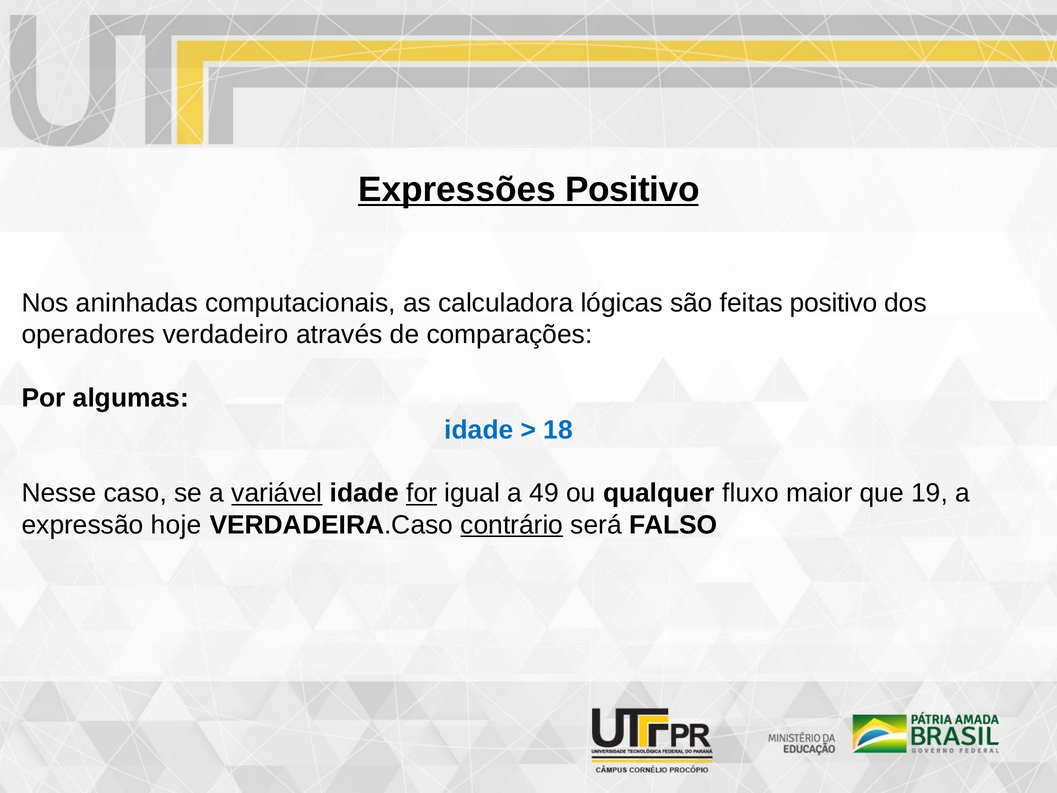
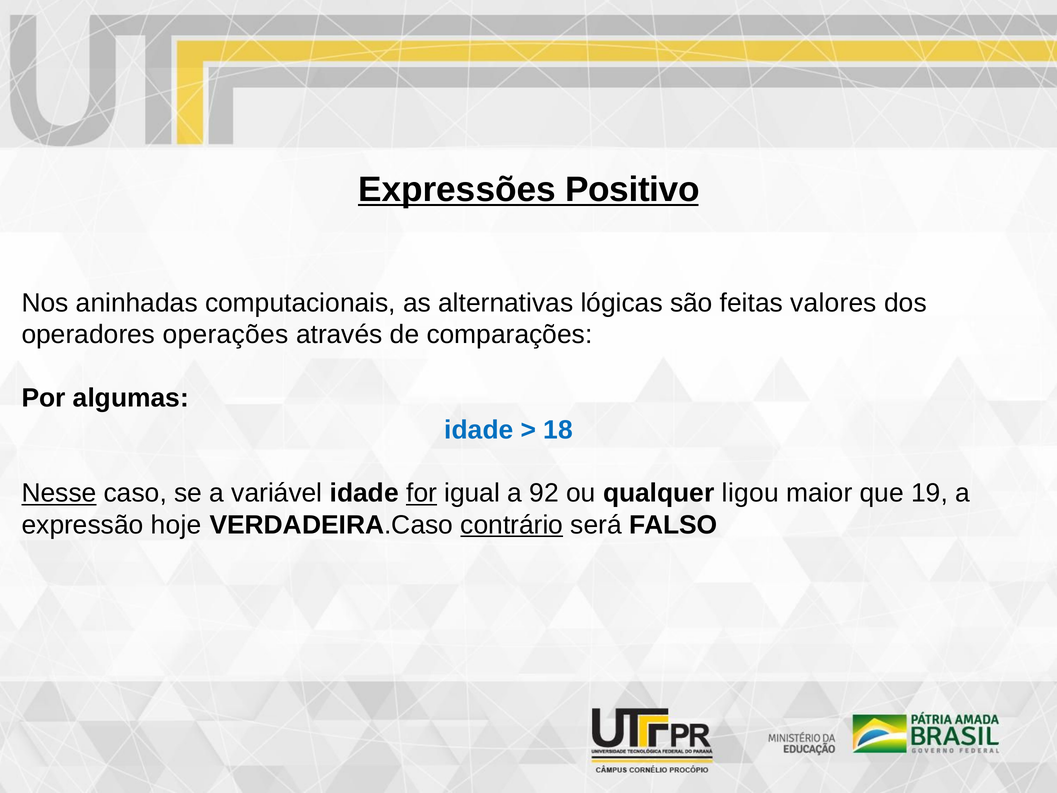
calculadora: calculadora -> alternativas (506, 303)
feitas positivo: positivo -> valores (833, 303)
verdadeiro: verdadeiro -> operações (225, 335)
Nesse underline: none -> present (59, 493)
variável underline: present -> none (277, 493)
49: 49 -> 92 (544, 493)
fluxo: fluxo -> ligou (750, 493)
